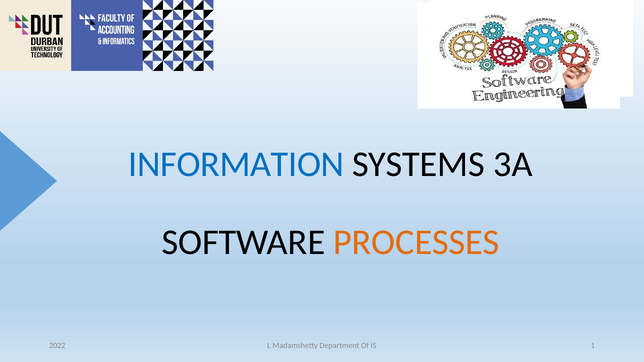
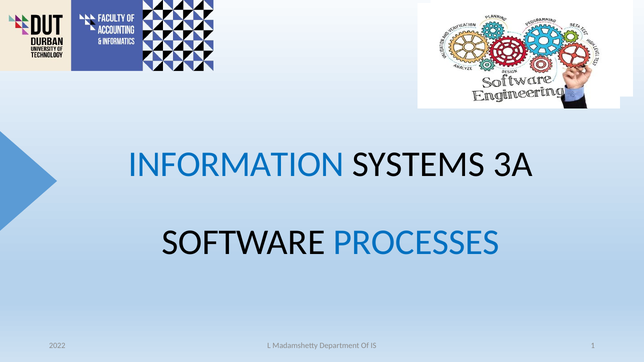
PROCESSES colour: orange -> blue (416, 243)
